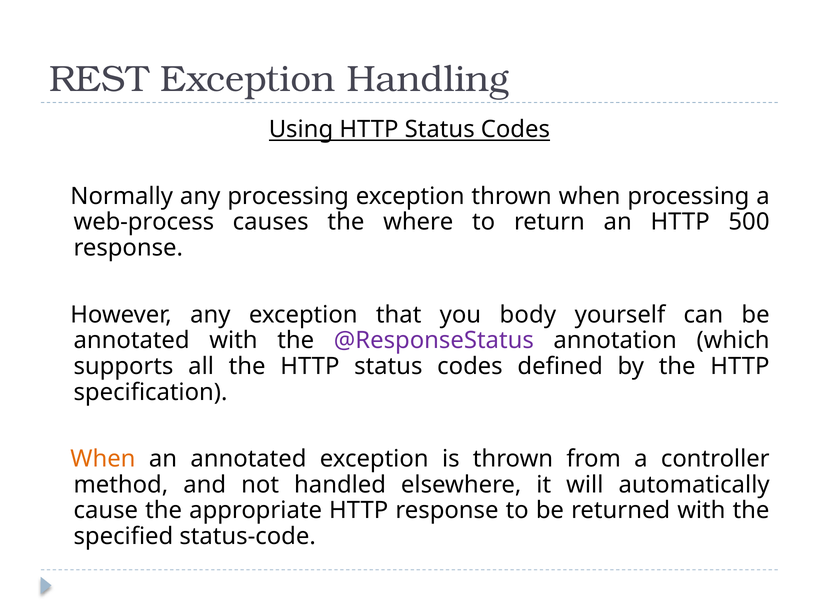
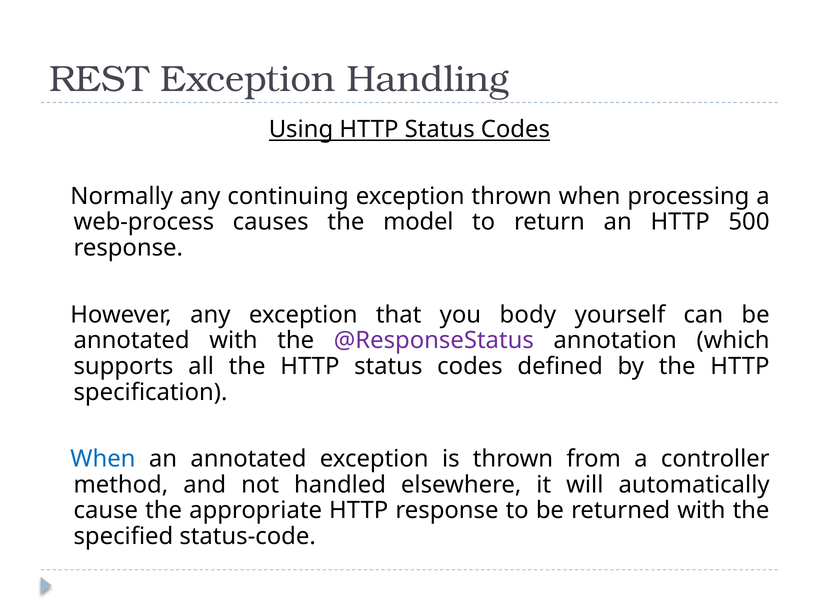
any processing: processing -> continuing (288, 196)
where: where -> model (418, 222)
When colour: orange -> blue (103, 458)
